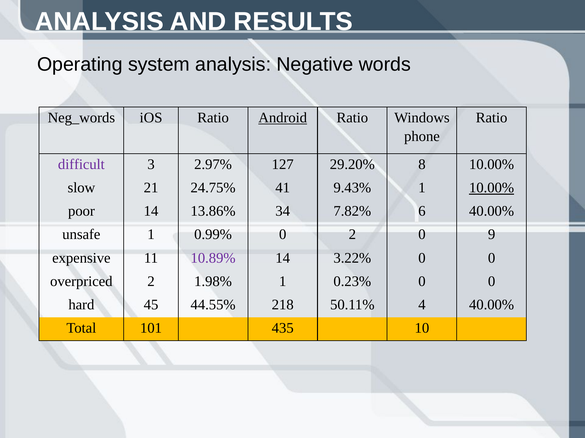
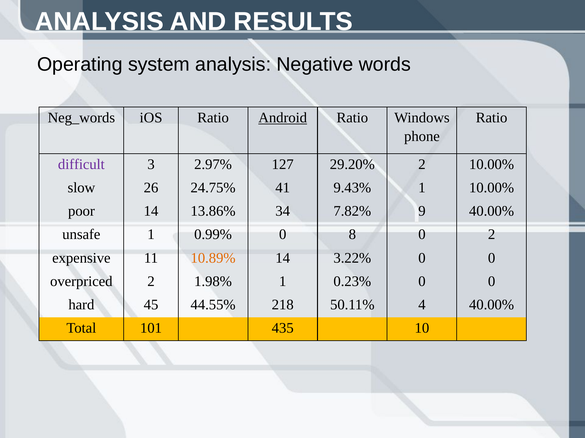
29.20% 8: 8 -> 2 (422, 165)
21: 21 -> 26 (151, 188)
10.00% underline: present -> none (492, 188)
6: 6 -> 9 (422, 212)
0 2: 2 -> 8 (352, 235)
0 9: 9 -> 2 (492, 235)
10.89% colour: purple -> orange (213, 258)
